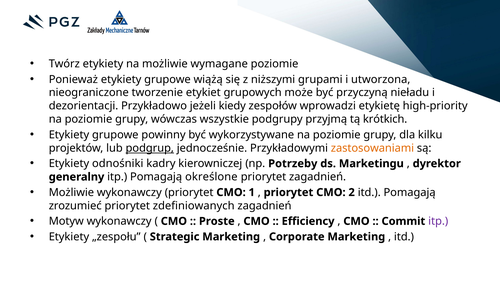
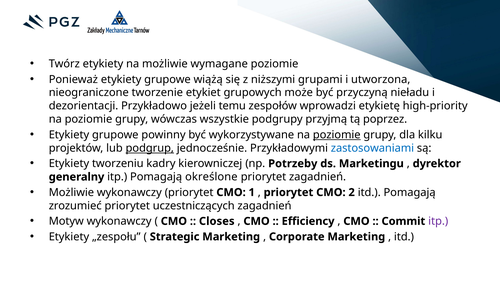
kiedy: kiedy -> temu (232, 106)
krótkich: krótkich -> poprzez (385, 119)
poziomie underline: none -> present (337, 135)
zastosowaniami colour: orange -> blue (372, 148)
odnośniki: odnośniki -> tworzeniu (118, 164)
zdefiniowanych: zdefiniowanych -> uczestniczących (194, 206)
Proste: Proste -> Closes (217, 221)
